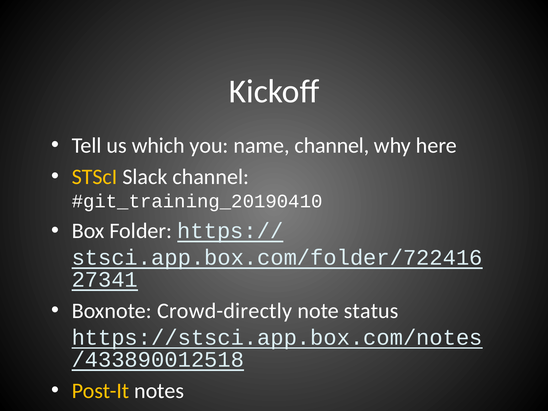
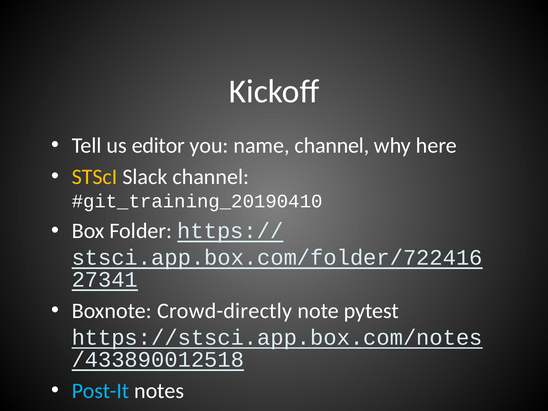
which: which -> editor (158, 145)
status: status -> pytest (371, 311)
Post-It colour: yellow -> light blue (100, 391)
